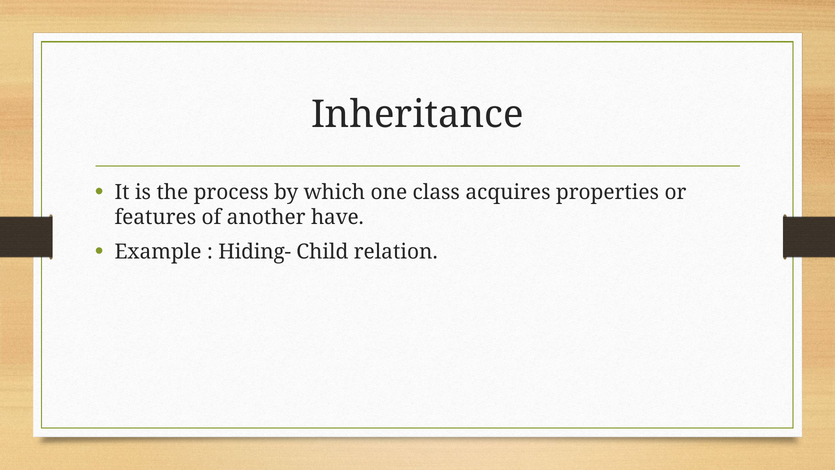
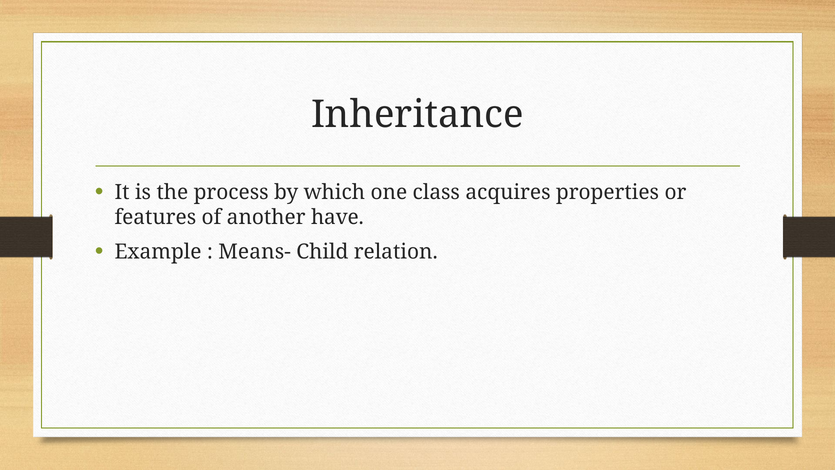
Hiding-: Hiding- -> Means- (255, 252)
